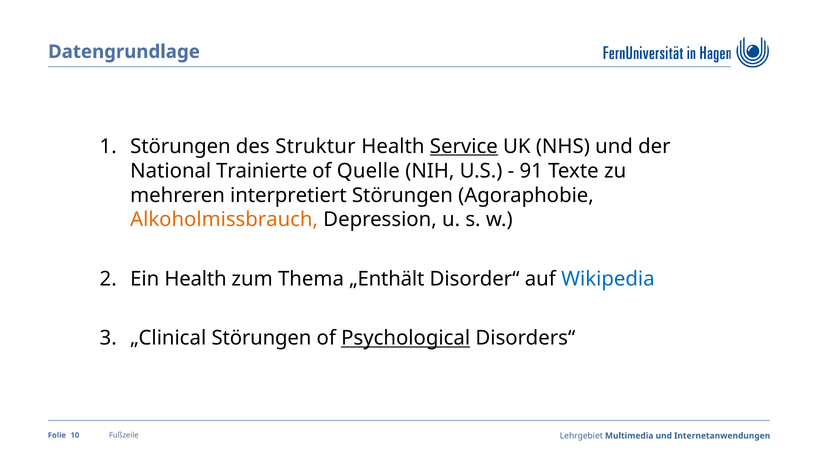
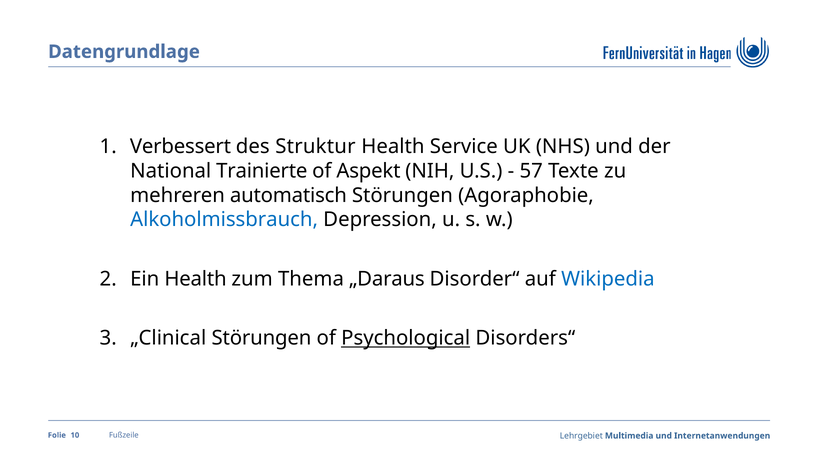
Störungen: Störungen -> Verbessert (181, 146)
Service underline: present -> none (464, 146)
Quelle: Quelle -> Aspekt (368, 171)
91: 91 -> 57 (531, 171)
interpretiert: interpretiert -> automatisch (288, 195)
Alkoholmissbrauch colour: orange -> blue (224, 219)
„Enthält: „Enthält -> „Daraus (387, 279)
